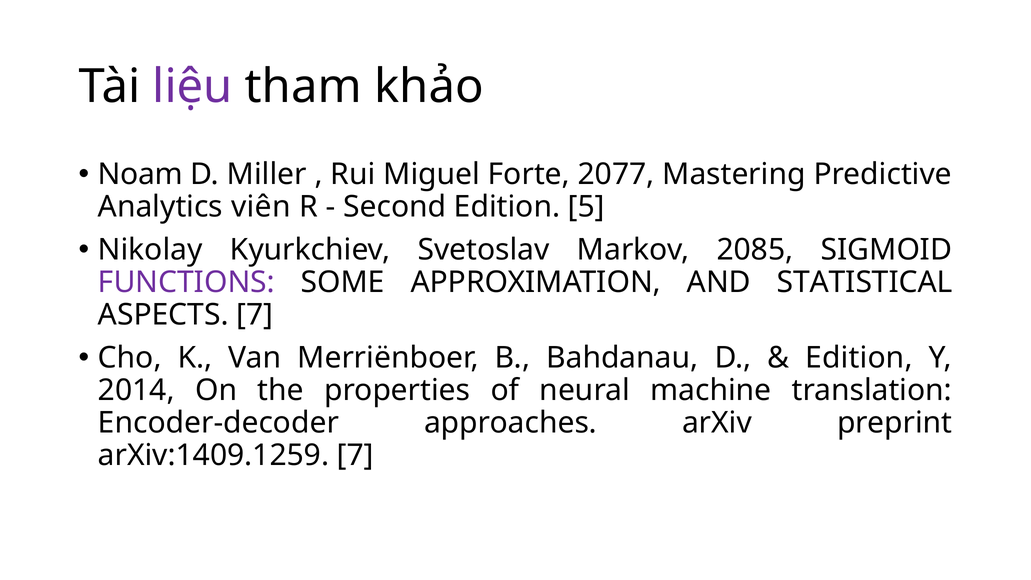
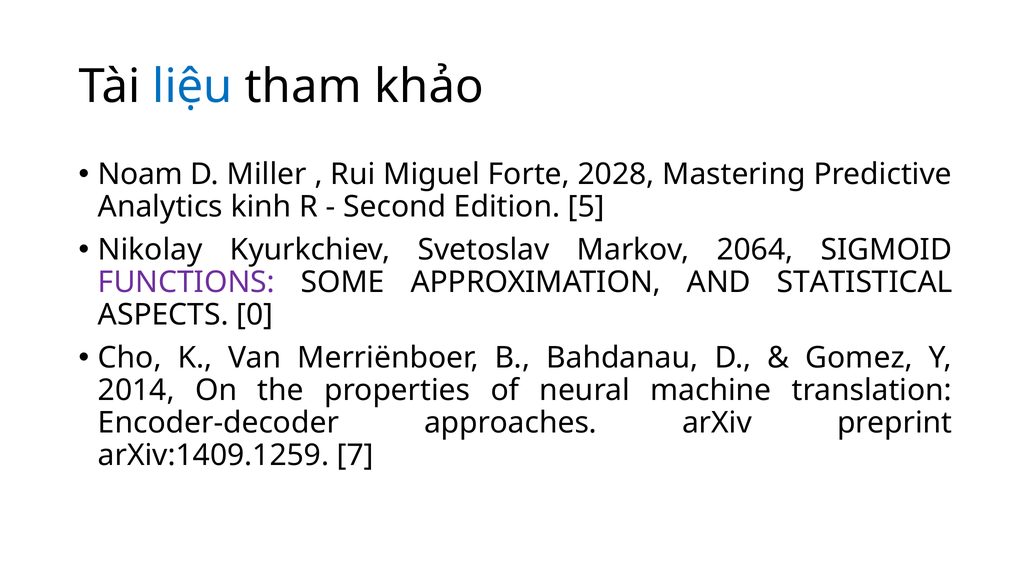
liệu colour: purple -> blue (193, 87)
2077: 2077 -> 2028 (616, 174)
viên: viên -> kinh (261, 207)
2085: 2085 -> 2064 (755, 250)
ASPECTS 7: 7 -> 0 (255, 315)
Edition: Edition -> Gomez (859, 358)
